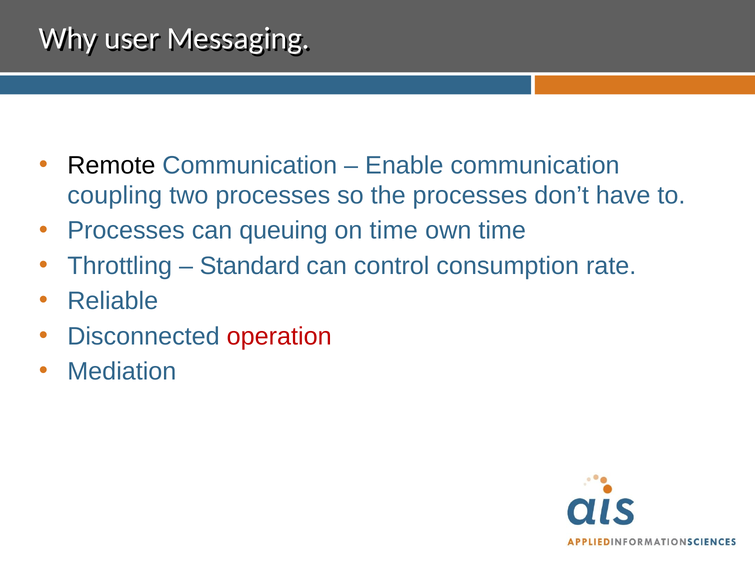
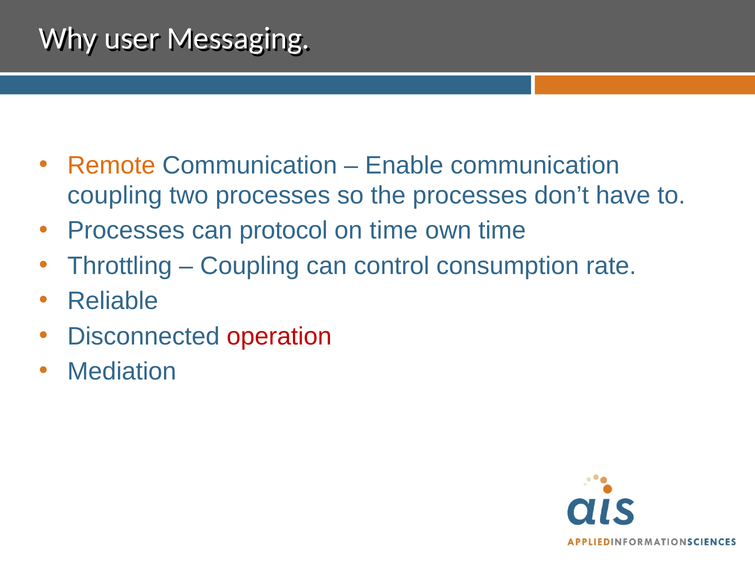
Remote colour: black -> orange (111, 165)
queuing: queuing -> protocol (283, 231)
Standard: Standard -> Coupling (250, 266)
